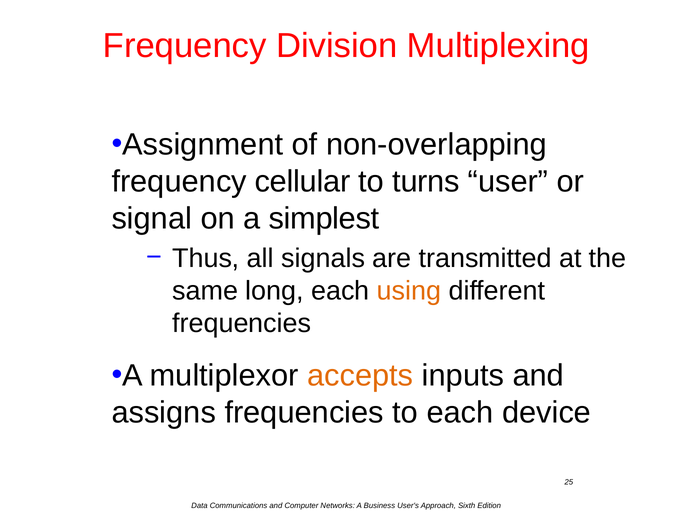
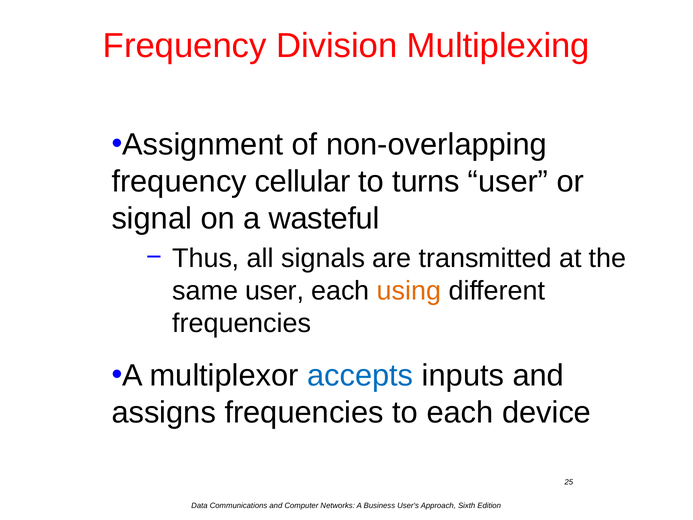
simplest: simplest -> wasteful (324, 219)
same long: long -> user (275, 291)
accepts colour: orange -> blue (360, 375)
